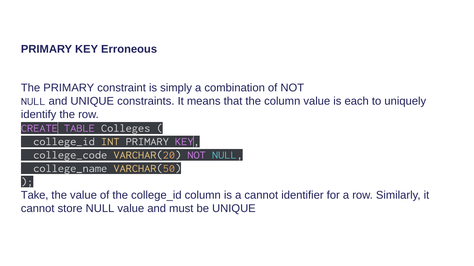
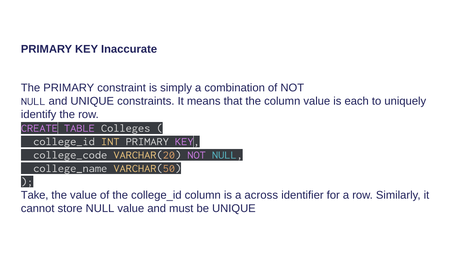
Erroneous: Erroneous -> Inaccurate (129, 49)
a cannot: cannot -> across (261, 196)
